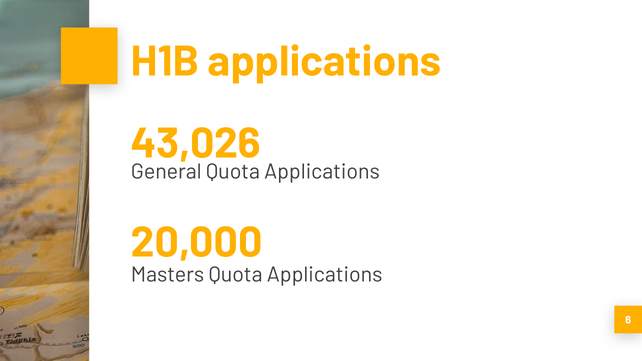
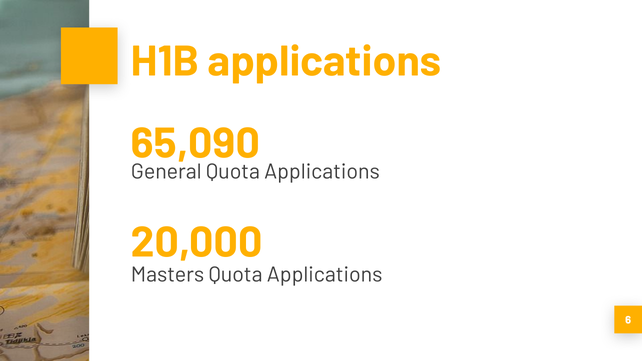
43,026: 43,026 -> 65,090 (196, 144)
